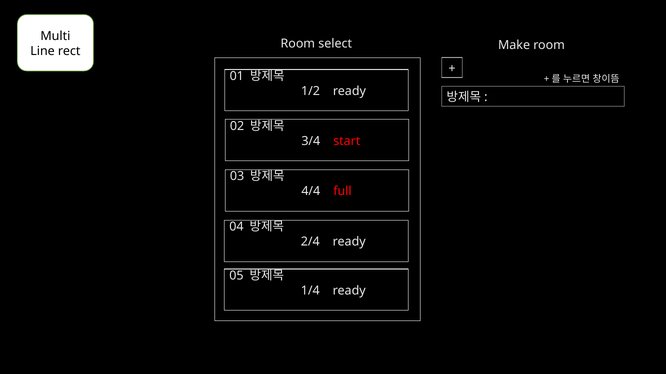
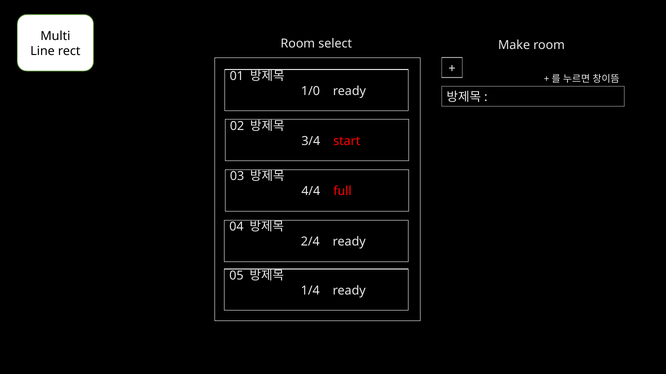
1/2: 1/2 -> 1/0 (311, 91)
